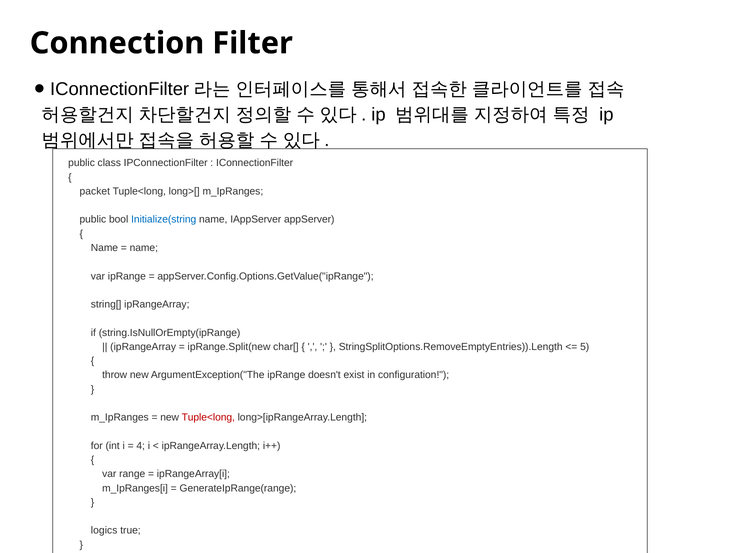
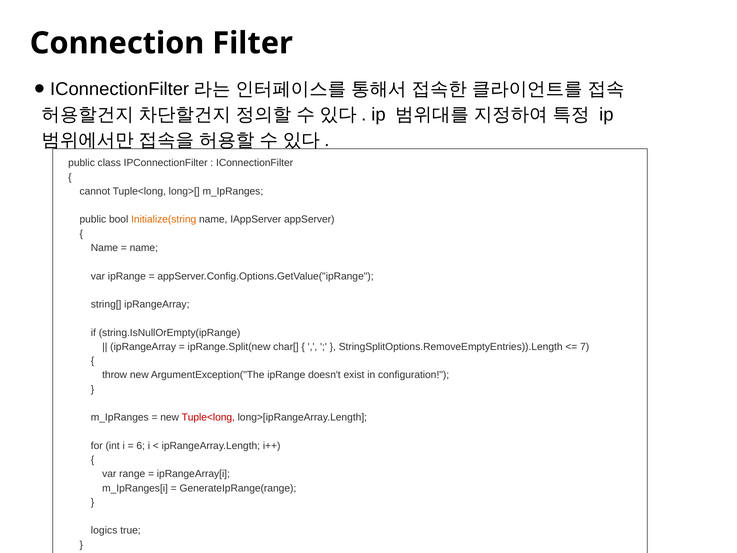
packet: packet -> cannot (95, 191)
Initialize(string colour: blue -> orange (164, 219)
5: 5 -> 7 (585, 347)
4: 4 -> 6 (141, 446)
